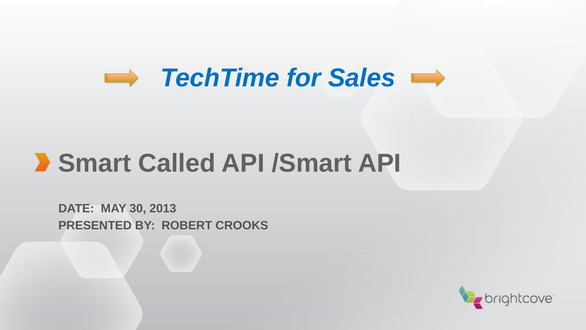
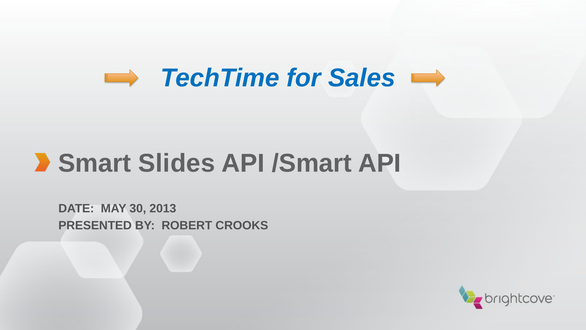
Called: Called -> Slides (177, 163)
